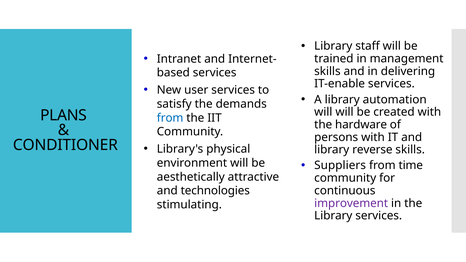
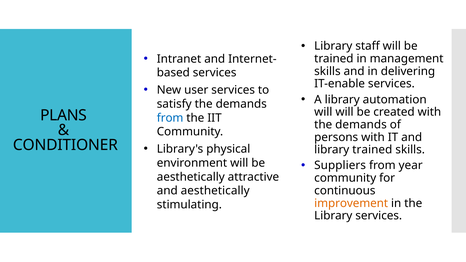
hardware: hardware -> demands (361, 125)
library reverse: reverse -> trained (372, 150)
time: time -> year (411, 166)
and technologies: technologies -> aesthetically (215, 191)
improvement colour: purple -> orange (351, 203)
